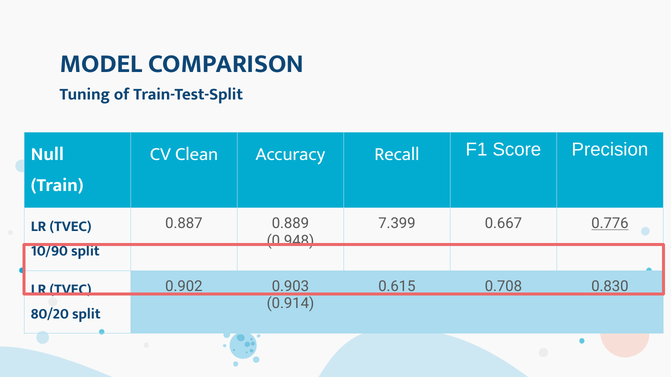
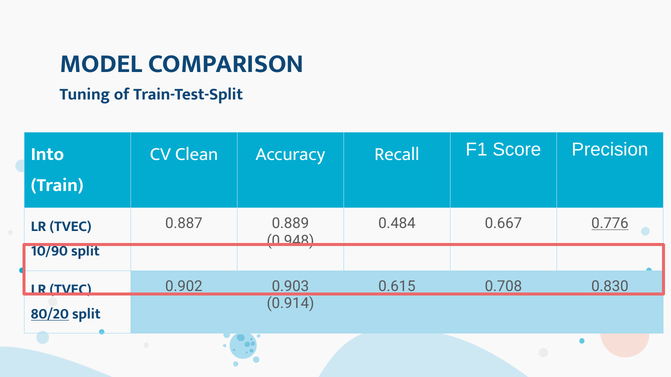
Null: Null -> Into (47, 154)
7.399: 7.399 -> 0.484 (397, 224)
80/20 underline: none -> present (50, 314)
